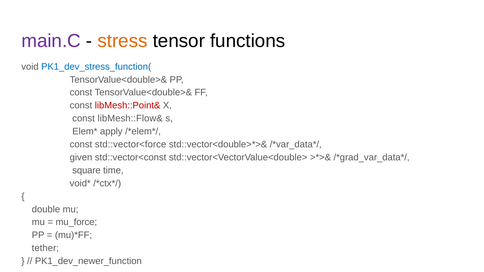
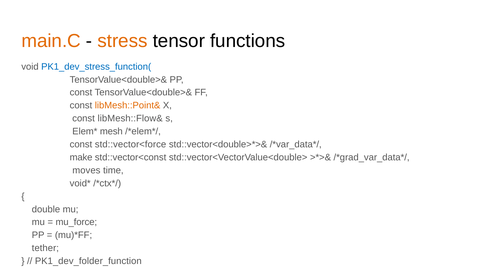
main.C colour: purple -> orange (51, 41)
libMesh::Point& colour: red -> orange (128, 106)
apply: apply -> mesh (111, 132)
given: given -> make (81, 158)
square: square -> moves (86, 171)
PK1_dev_newer_function: PK1_dev_newer_function -> PK1_dev_folder_function (88, 261)
